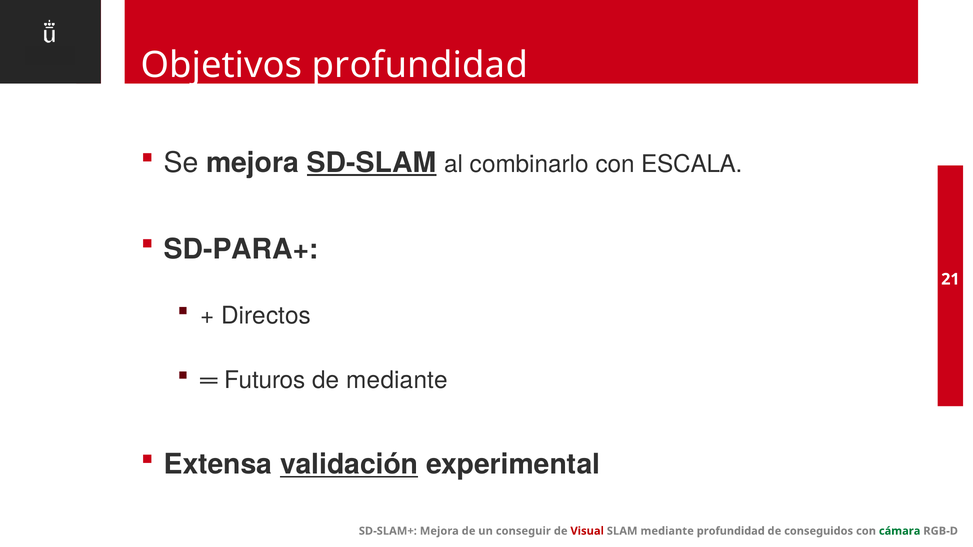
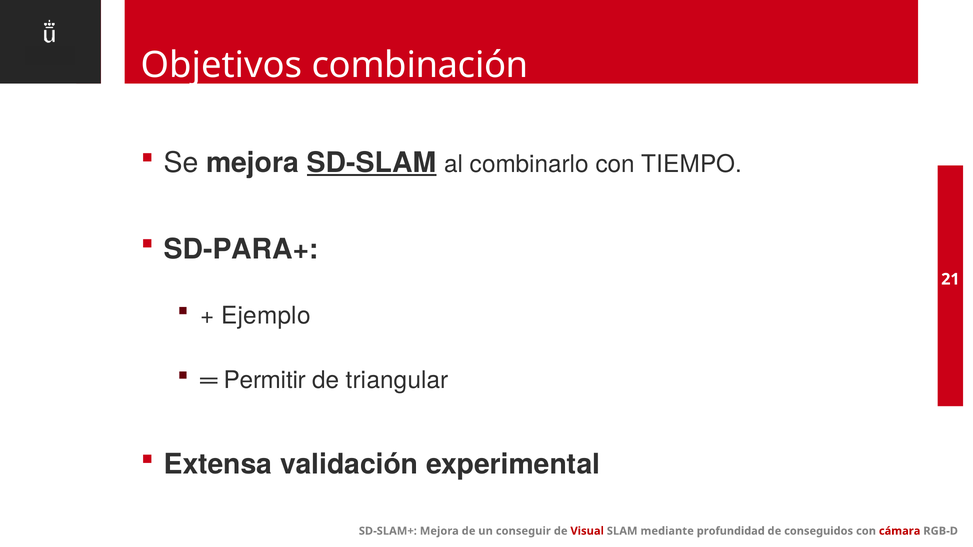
Objetivos profundidad: profundidad -> combinación (420, 65)
ESCALA: ESCALA -> TIEMPO (692, 164)
Directos: Directos -> Ejemplo (266, 316)
Futuros: Futuros -> Permitir (265, 380)
de mediante: mediante -> triangular (397, 380)
validación underline: present -> none (349, 465)
cámara colour: green -> red (900, 531)
